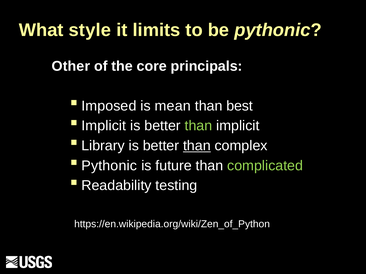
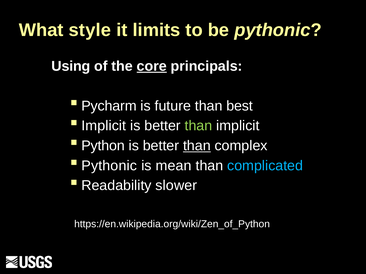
Other: Other -> Using (71, 66)
core underline: none -> present (152, 66)
Imposed: Imposed -> Pycharm (109, 106)
mean: mean -> future (173, 106)
Library: Library -> Python (103, 146)
future: future -> mean (174, 166)
complicated colour: light green -> light blue (265, 166)
testing: testing -> slower (176, 186)
